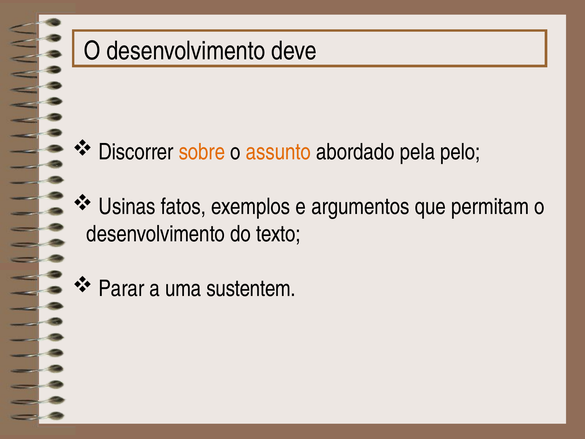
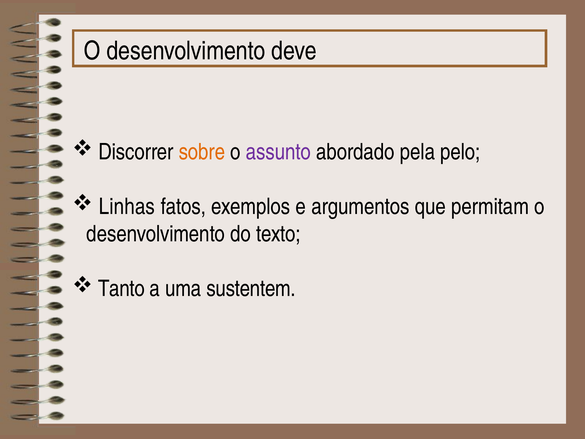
assunto colour: orange -> purple (278, 152)
Usinas: Usinas -> Linhas (127, 206)
Parar: Parar -> Tanto (121, 288)
